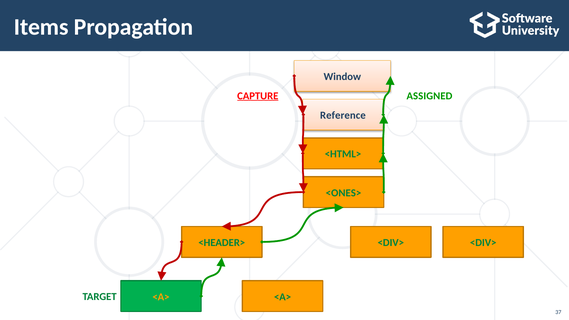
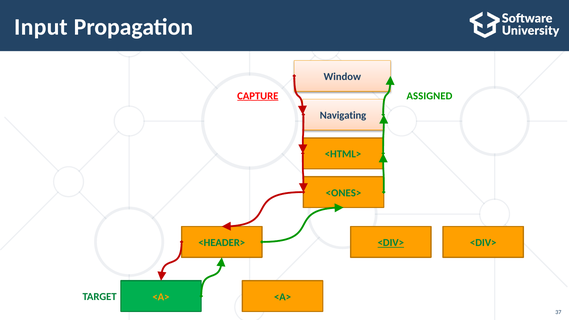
Items: Items -> Input (41, 27)
Reference: Reference -> Navigating (343, 115)
<DIV> underline: none -> present (391, 243)
